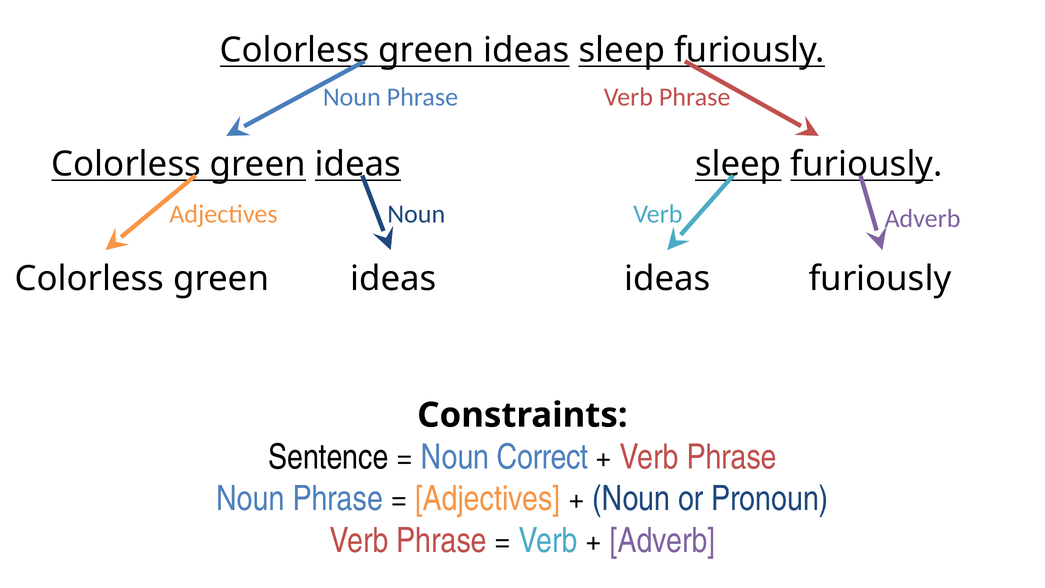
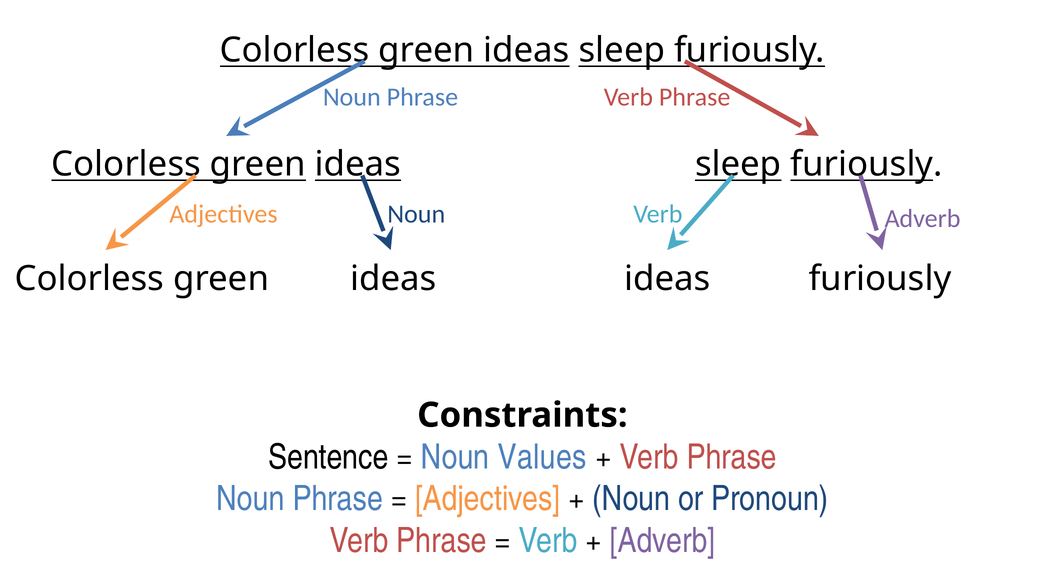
Correct: Correct -> Values (542, 457)
